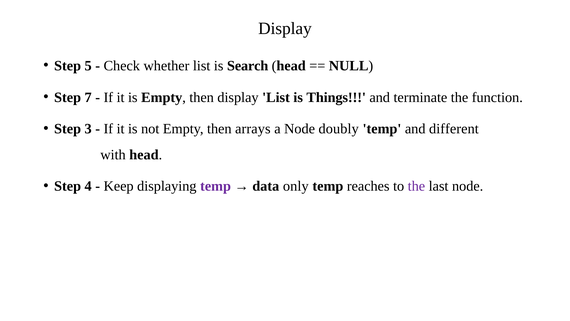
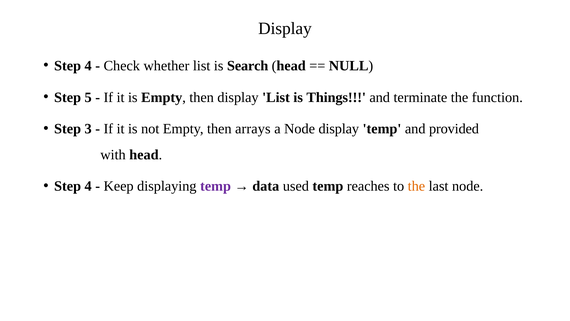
5: 5 -> 4 (88, 66)
7: 7 -> 5 (88, 97)
Node doubly: doubly -> display (339, 129)
different: different -> provided (454, 129)
only: only -> used (296, 186)
the colour: purple -> orange (416, 186)
